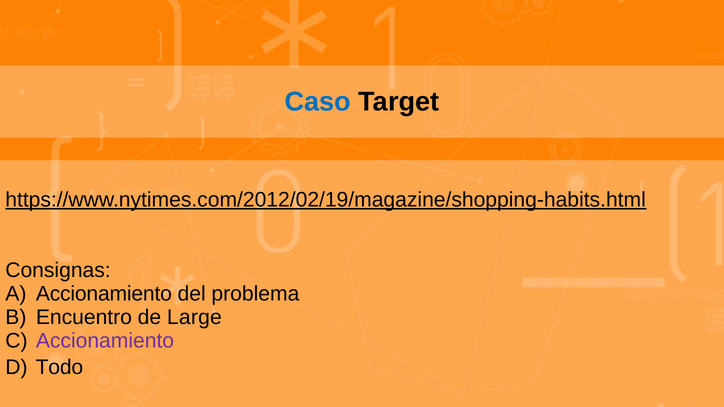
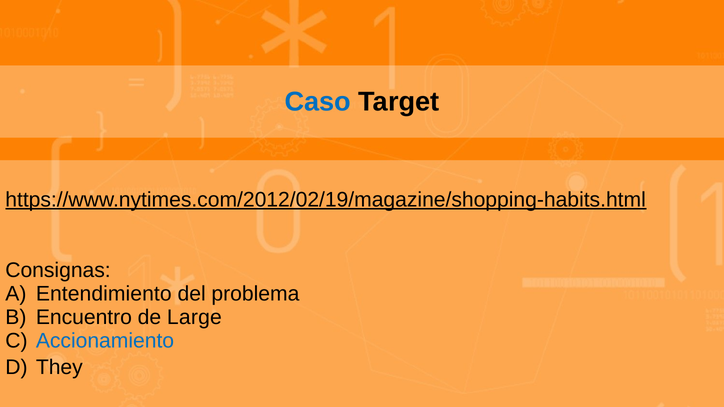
Accionamiento: Accionamiento -> Entendimiento (104, 294)
Accionamiento colour: purple -> blue (105, 341)
Todo: Todo -> They (59, 367)
